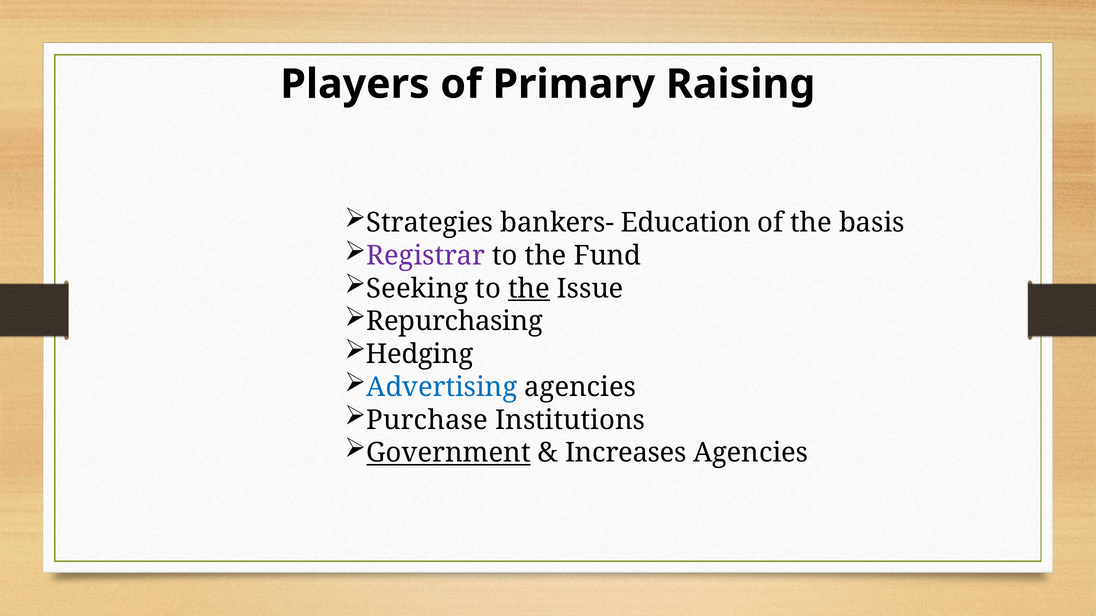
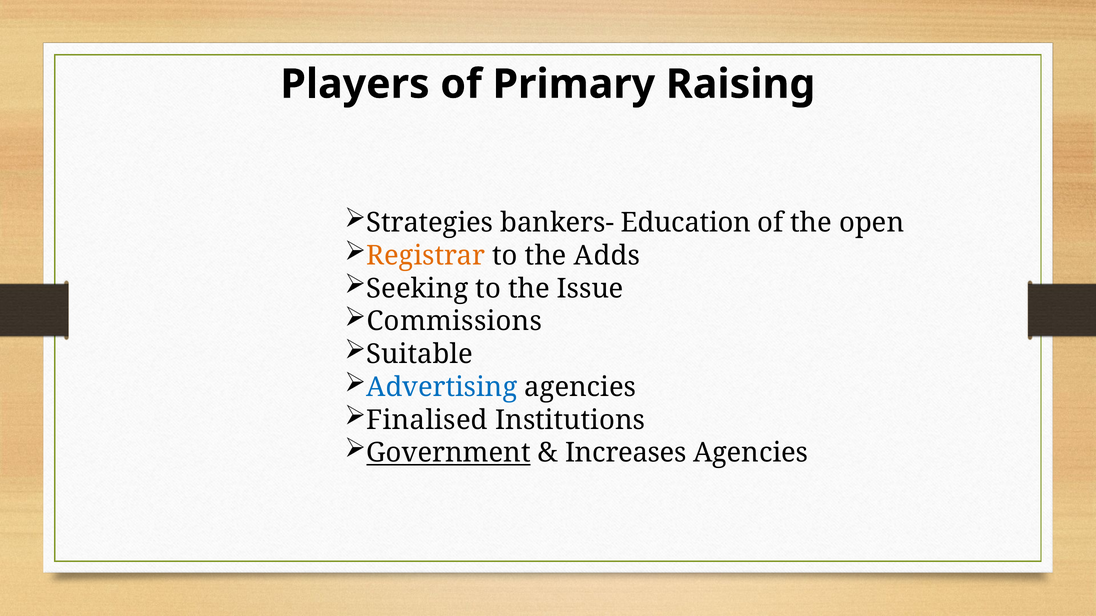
basis: basis -> open (872, 223)
Registrar colour: purple -> orange (426, 256)
Fund: Fund -> Adds (607, 256)
the underline: present -> none (529, 289)
Repurchasing: Repurchasing -> Commissions (454, 322)
Hedging: Hedging -> Suitable (420, 355)
Purchase: Purchase -> Finalised (427, 420)
